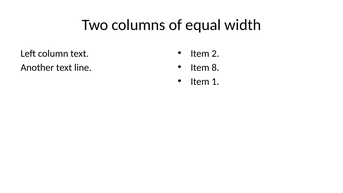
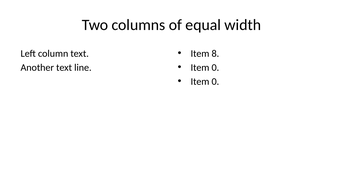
2: 2 -> 8 (215, 53)
8: 8 -> 0 (215, 67)
1: 1 -> 0 (215, 81)
